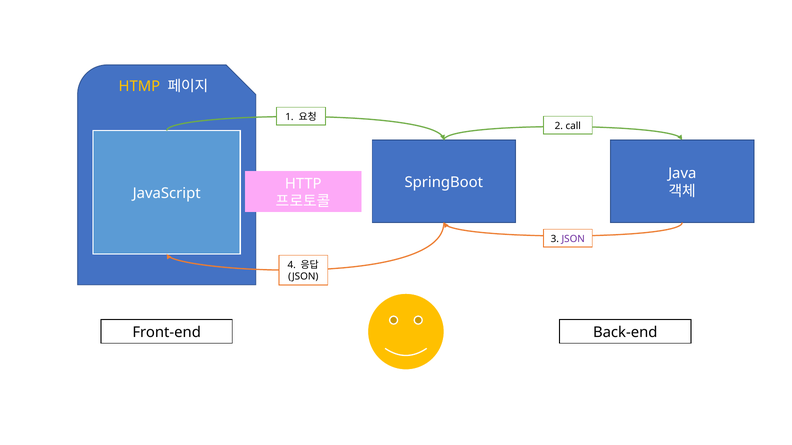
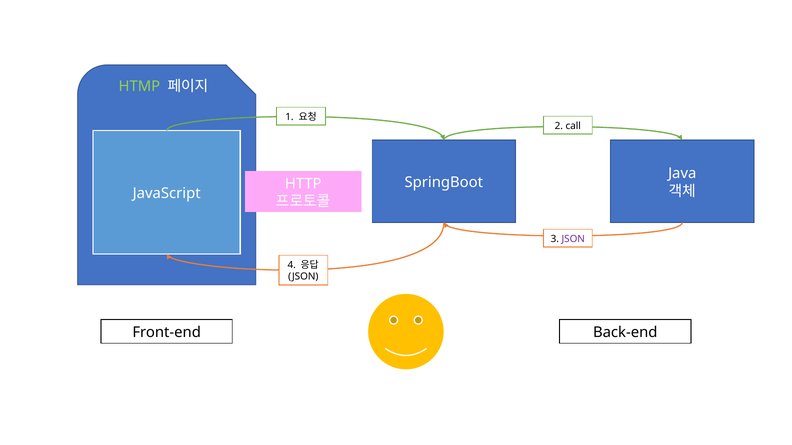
HTMP colour: yellow -> light green (139, 86)
